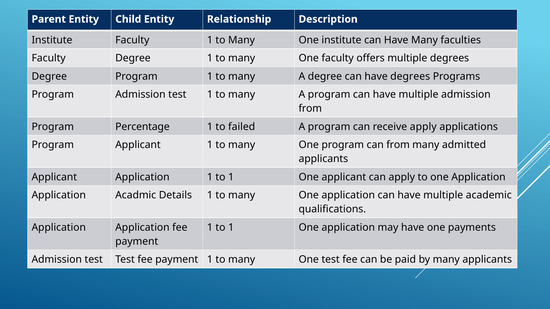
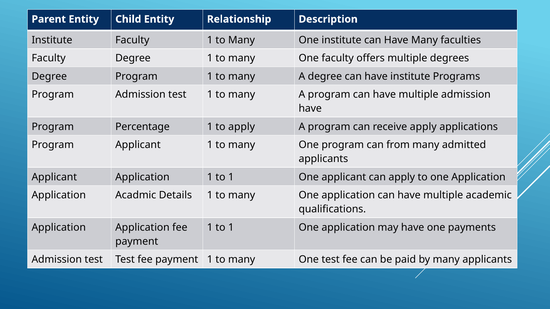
have degrees: degrees -> institute (410, 76)
from: from -> have (310, 109)
to failed: failed -> apply (242, 127)
